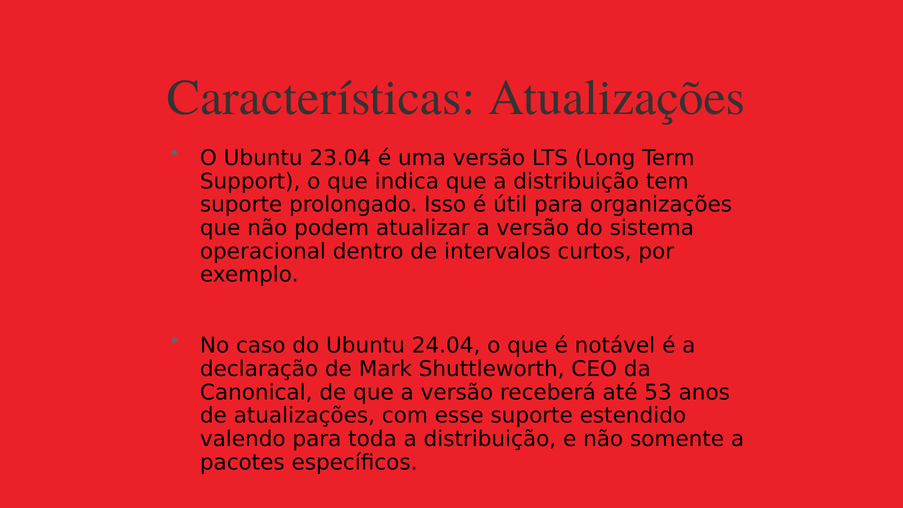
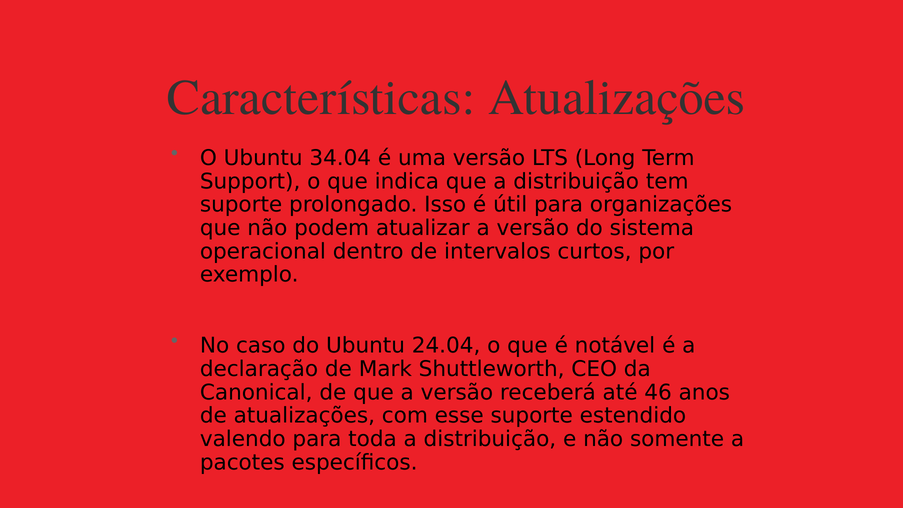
23.04: 23.04 -> 34.04 (340, 158)
53: 53 -> 46 (658, 392)
